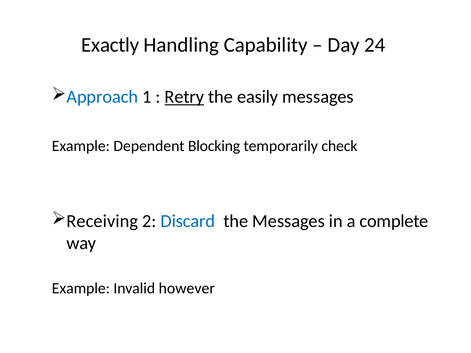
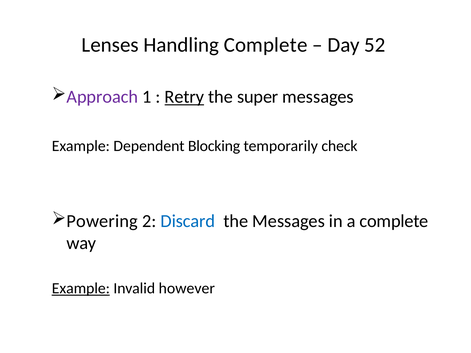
Exactly: Exactly -> Lenses (110, 45)
Handling Capability: Capability -> Complete (266, 45)
24: 24 -> 52 (375, 45)
Approach colour: blue -> purple (102, 97)
easily: easily -> super (258, 97)
Receiving: Receiving -> Powering (102, 221)
Example underline: none -> present (81, 289)
